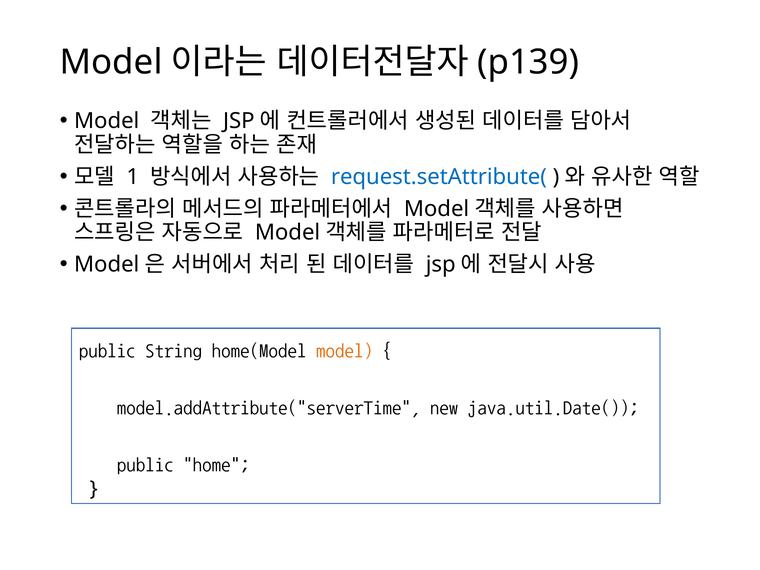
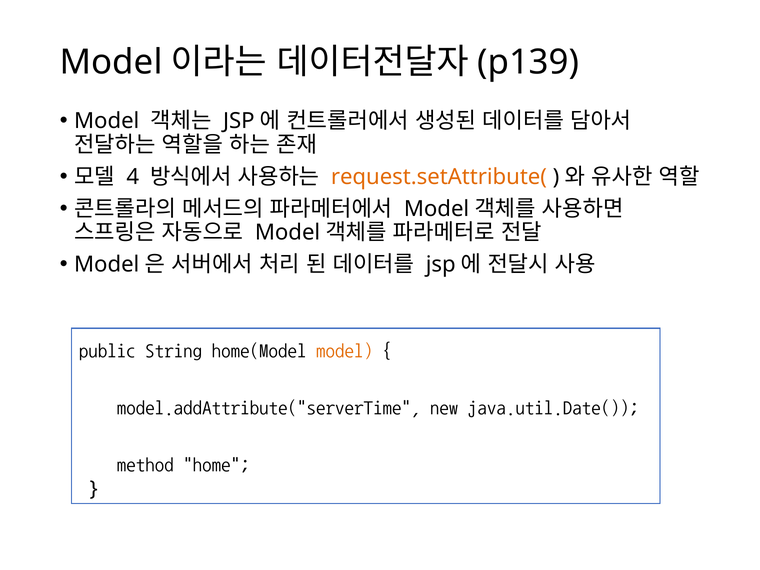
1: 1 -> 4 (133, 177)
request.setAttribute( colour: blue -> orange (439, 177)
public: public -> method (145, 464)
